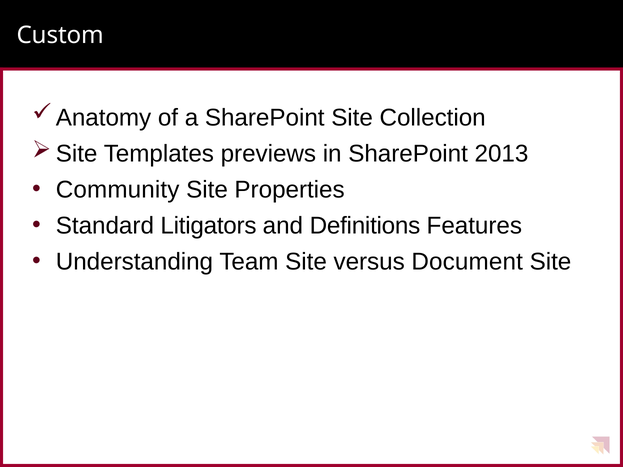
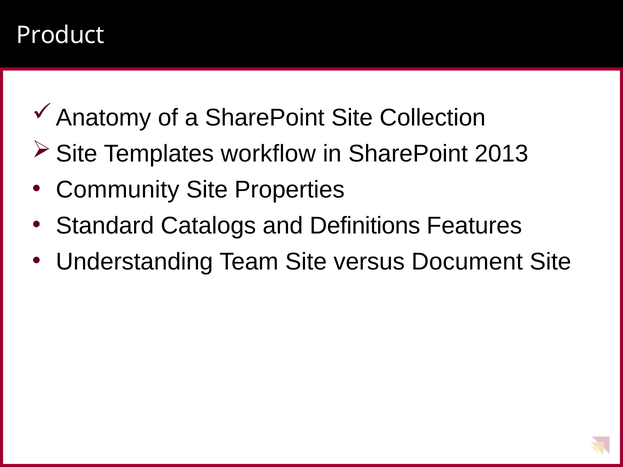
Custom: Custom -> Product (60, 35)
previews: previews -> workflow (268, 154)
Litigators: Litigators -> Catalogs (208, 226)
